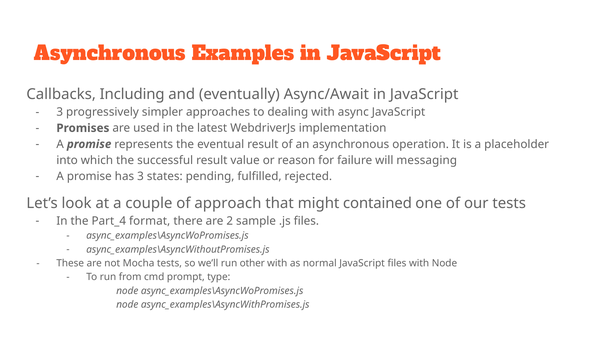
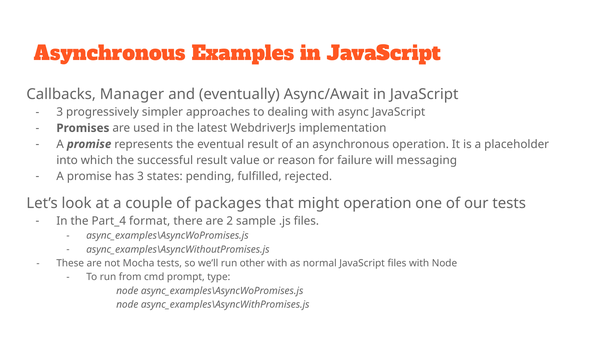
Including: Including -> Manager (132, 94)
approach: approach -> packages (228, 203)
might contained: contained -> operation (377, 203)
